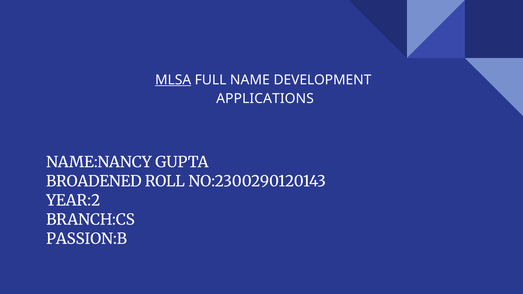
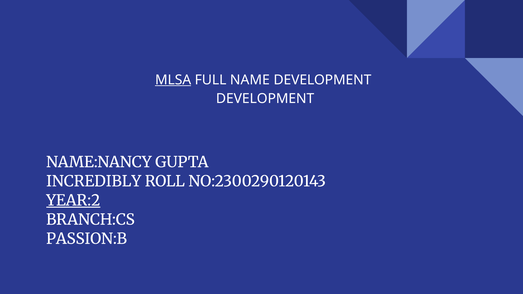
APPLICATIONS: APPLICATIONS -> DEVELOPMENT (265, 99)
BROADENED: BROADENED -> INCREDIBLY (94, 181)
YEAR:2 underline: none -> present (73, 201)
